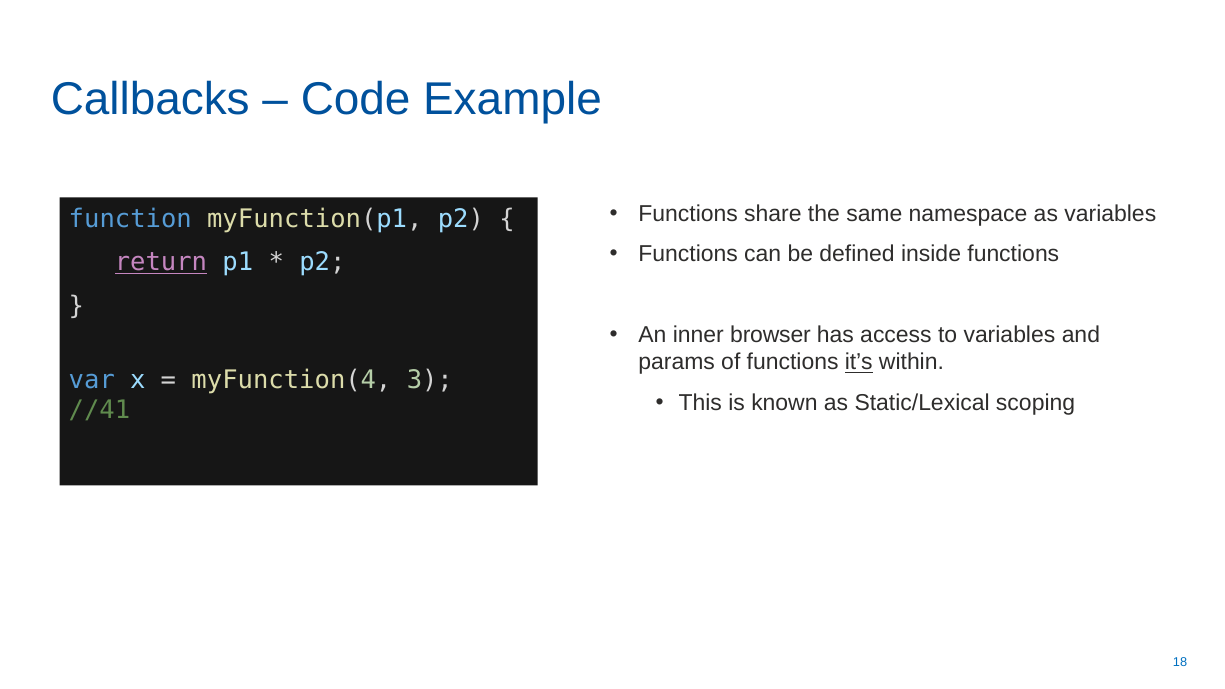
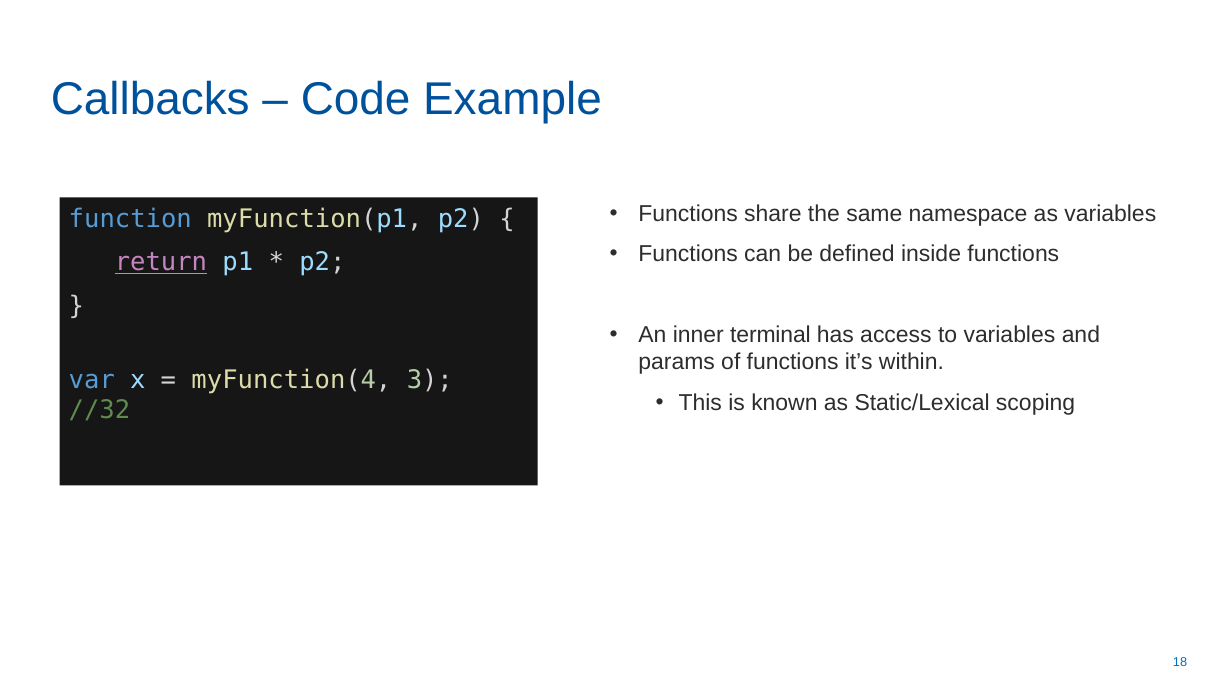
browser: browser -> terminal (770, 335)
it’s underline: present -> none (859, 362)
//41: //41 -> //32 (99, 410)
